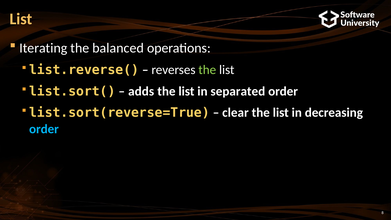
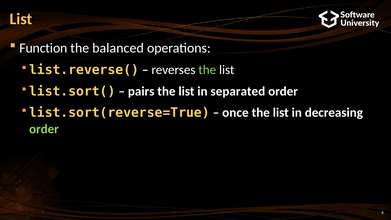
Iterating: Iterating -> Function (43, 48)
adds: adds -> pairs (141, 91)
clear: clear -> once (235, 113)
order colour: light blue -> light green (44, 129)
